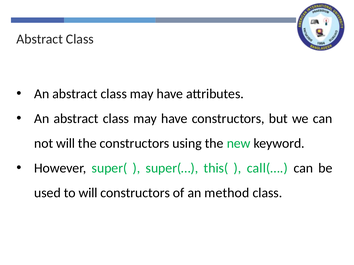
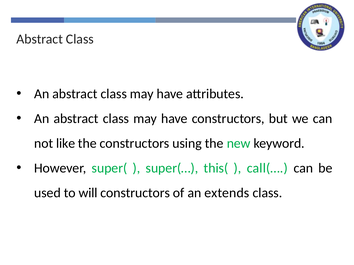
not will: will -> like (66, 144)
method: method -> extends (227, 193)
